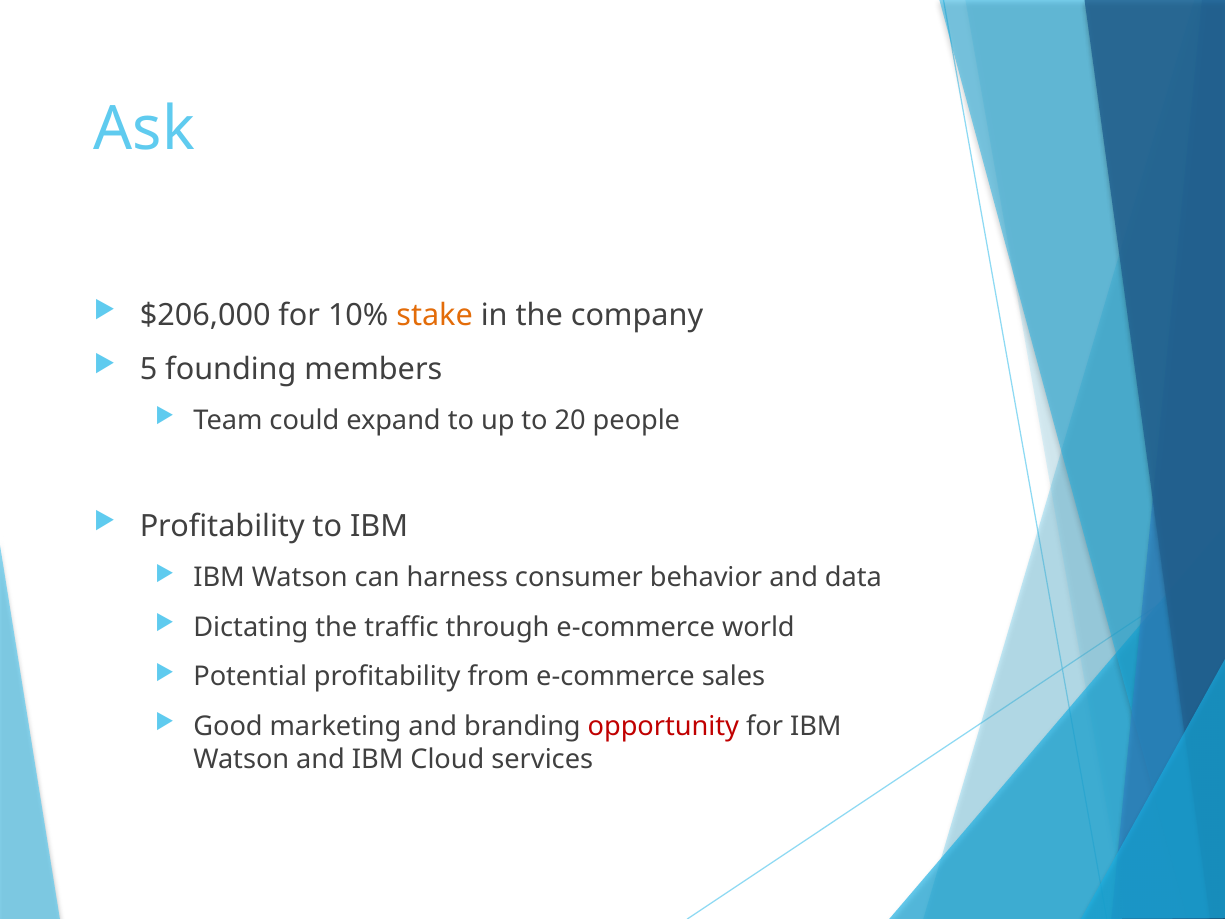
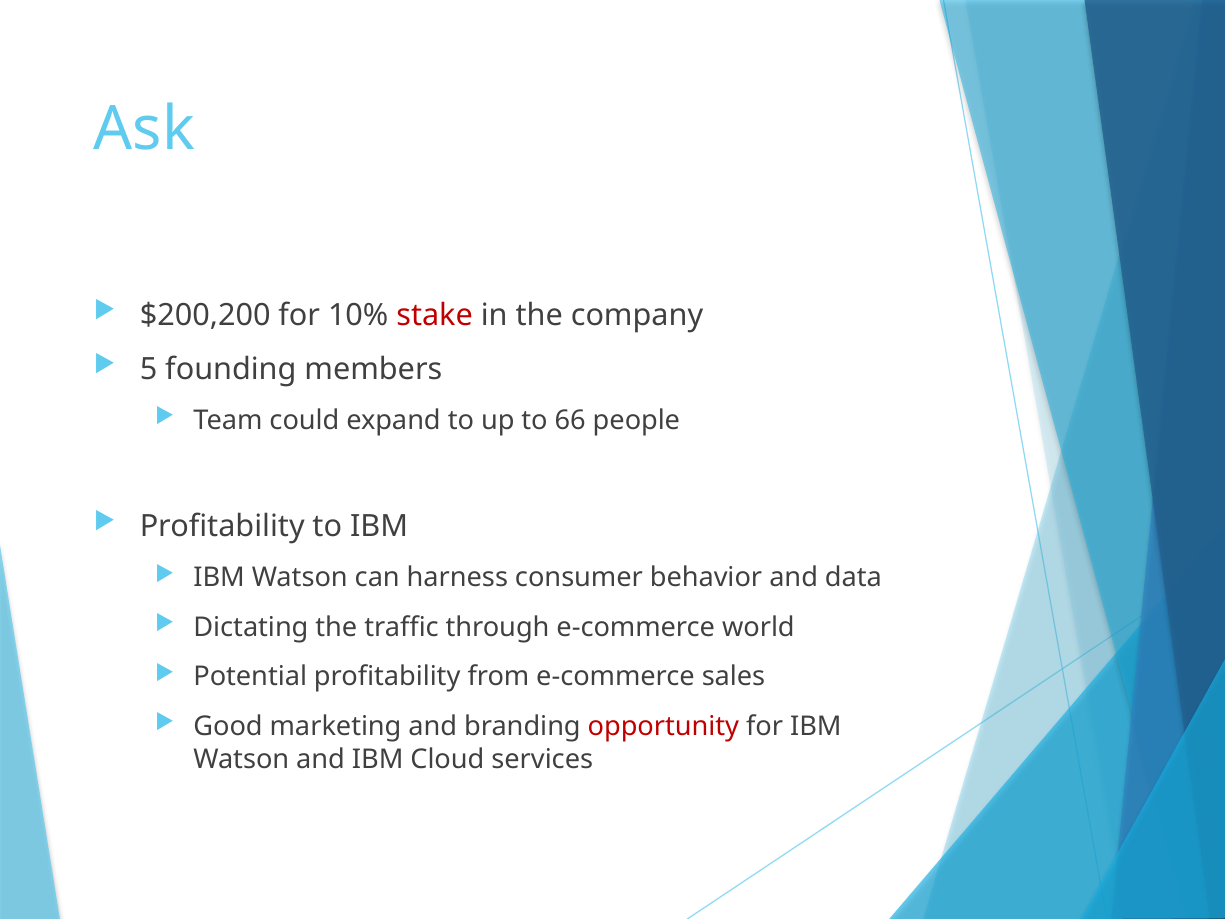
$206,000: $206,000 -> $200,200 (205, 315)
stake colour: orange -> red (435, 315)
20: 20 -> 66 (570, 420)
